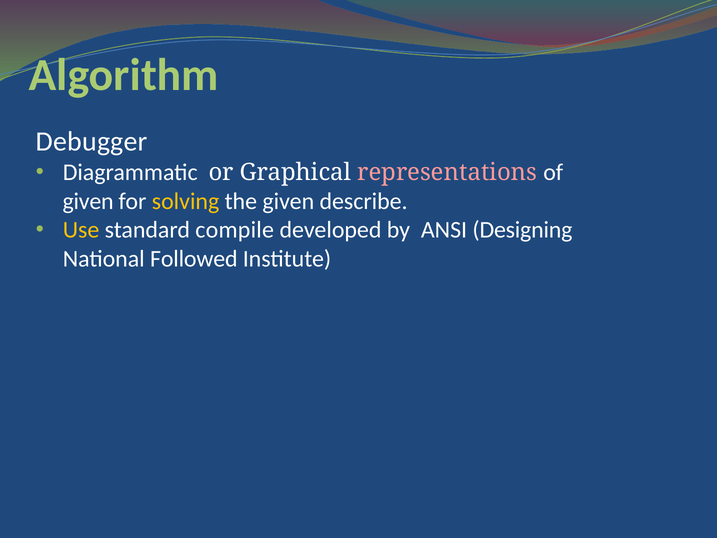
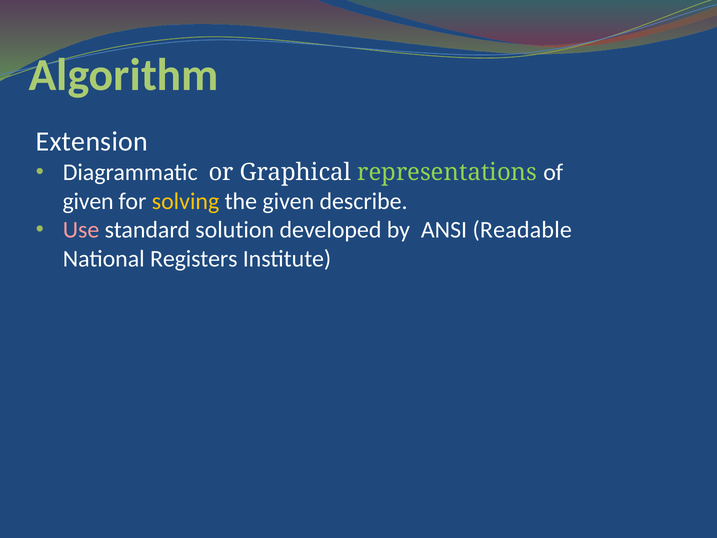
Debugger: Debugger -> Extension (92, 142)
representations colour: pink -> light green (447, 173)
Use colour: yellow -> pink (81, 230)
compile: compile -> solution (235, 230)
Designing: Designing -> Readable (522, 230)
Followed: Followed -> Registers (194, 259)
